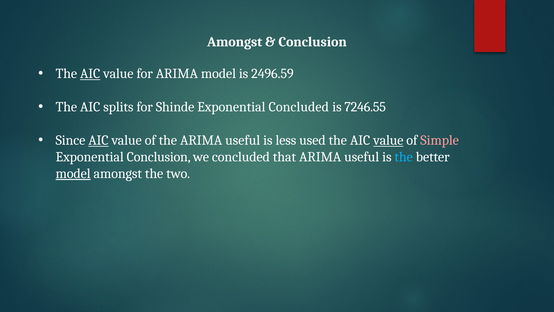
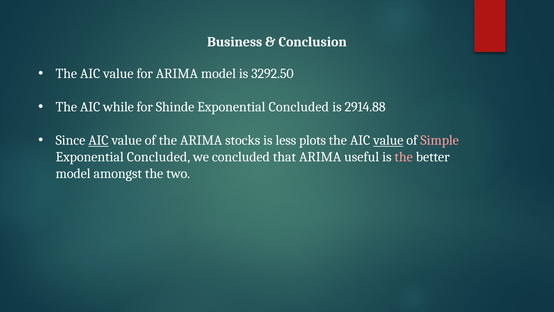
Amongst: Amongst -> Business (235, 42)
AIC underline: present -> none (90, 74)
2496.59: 2496.59 -> 3292.50 (272, 74)
splits: splits -> while (118, 107)
7246.55: 7246.55 -> 2914.88 (365, 107)
the ARIMA useful: useful -> stocks (243, 140)
used: used -> plots (313, 140)
Conclusion: Conclusion -> Concluded (159, 157)
the colour: light blue -> pink (404, 157)
model underline: present -> none (73, 173)
